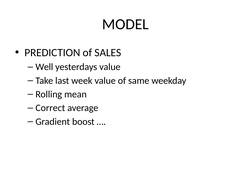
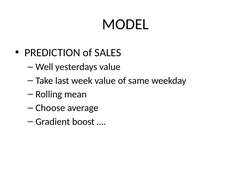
Correct: Correct -> Choose (50, 108)
